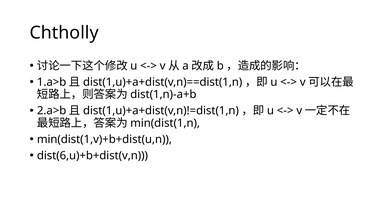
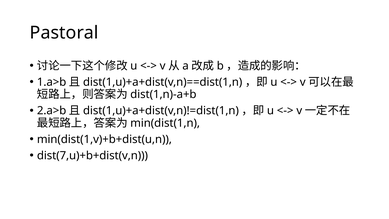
Chtholly: Chtholly -> Pastoral (64, 33)
dist(6,u)+b+dist(v,n: dist(6,u)+b+dist(v,n -> dist(7,u)+b+dist(v,n (92, 156)
